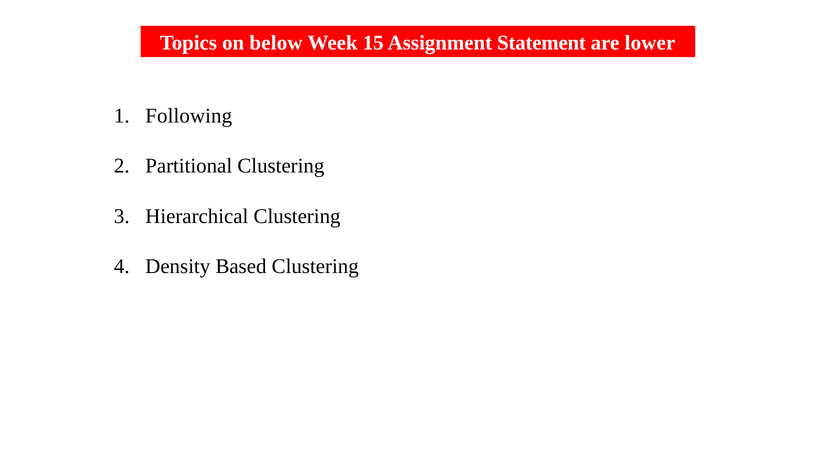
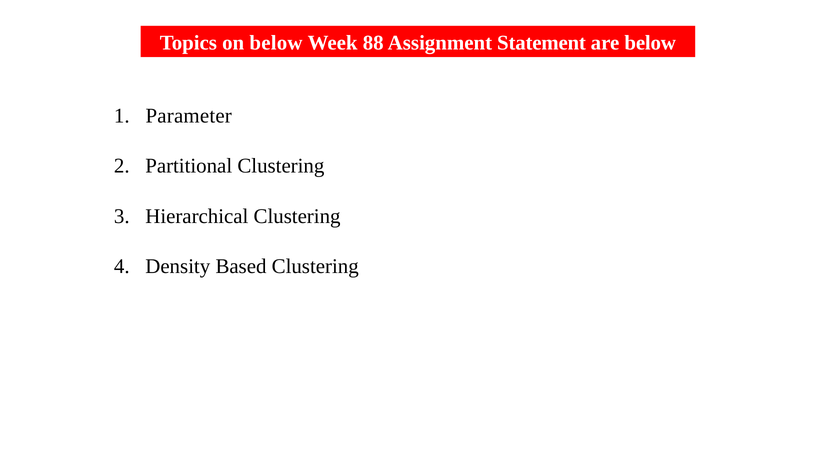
15: 15 -> 88 (373, 43)
are lower: lower -> below (650, 43)
Following: Following -> Parameter (189, 116)
